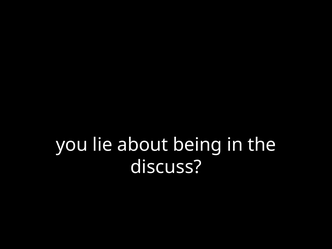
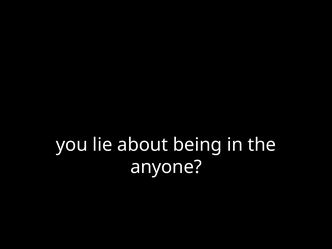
discuss: discuss -> anyone (166, 167)
